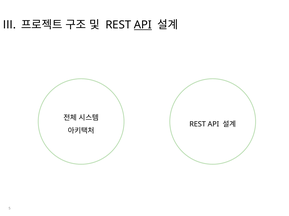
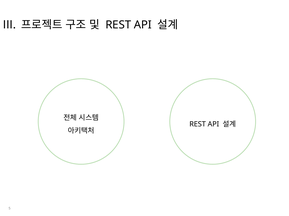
API underline: present -> none (143, 25)
